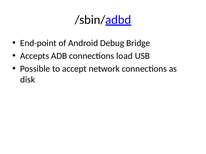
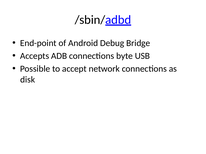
load: load -> byte (125, 56)
